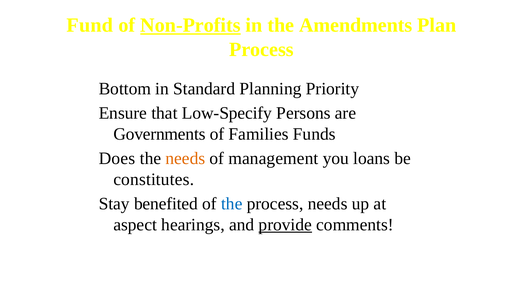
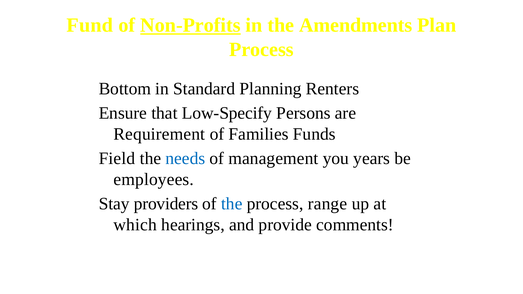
Priority: Priority -> Renters (333, 89)
Governments: Governments -> Requirement (159, 134)
Does: Does -> Field (117, 159)
needs colour: orange -> blue (185, 159)
loans: loans -> years (372, 159)
constitutes: constitutes -> employees (154, 180)
benefited: benefited -> providers (166, 204)
process needs: needs -> range (328, 204)
aspect: aspect -> which (135, 225)
provide underline: present -> none (285, 225)
